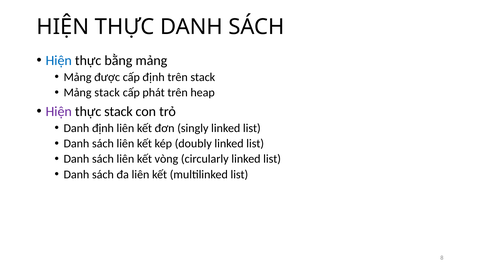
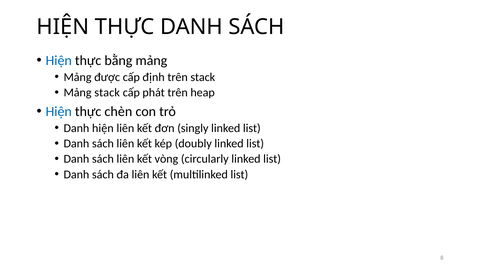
Hiện colour: purple -> blue (59, 112)
thực stack: stack -> chèn (118, 112)
Danh định: định -> hiện (103, 128)
